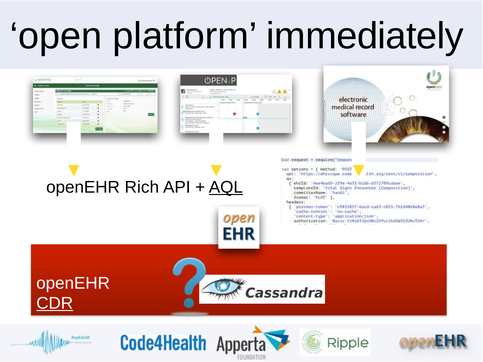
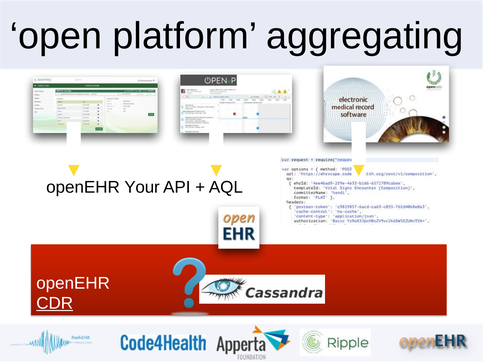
immediately: immediately -> aggregating (365, 36)
Rich: Rich -> Your (142, 187)
AQL underline: present -> none (226, 187)
